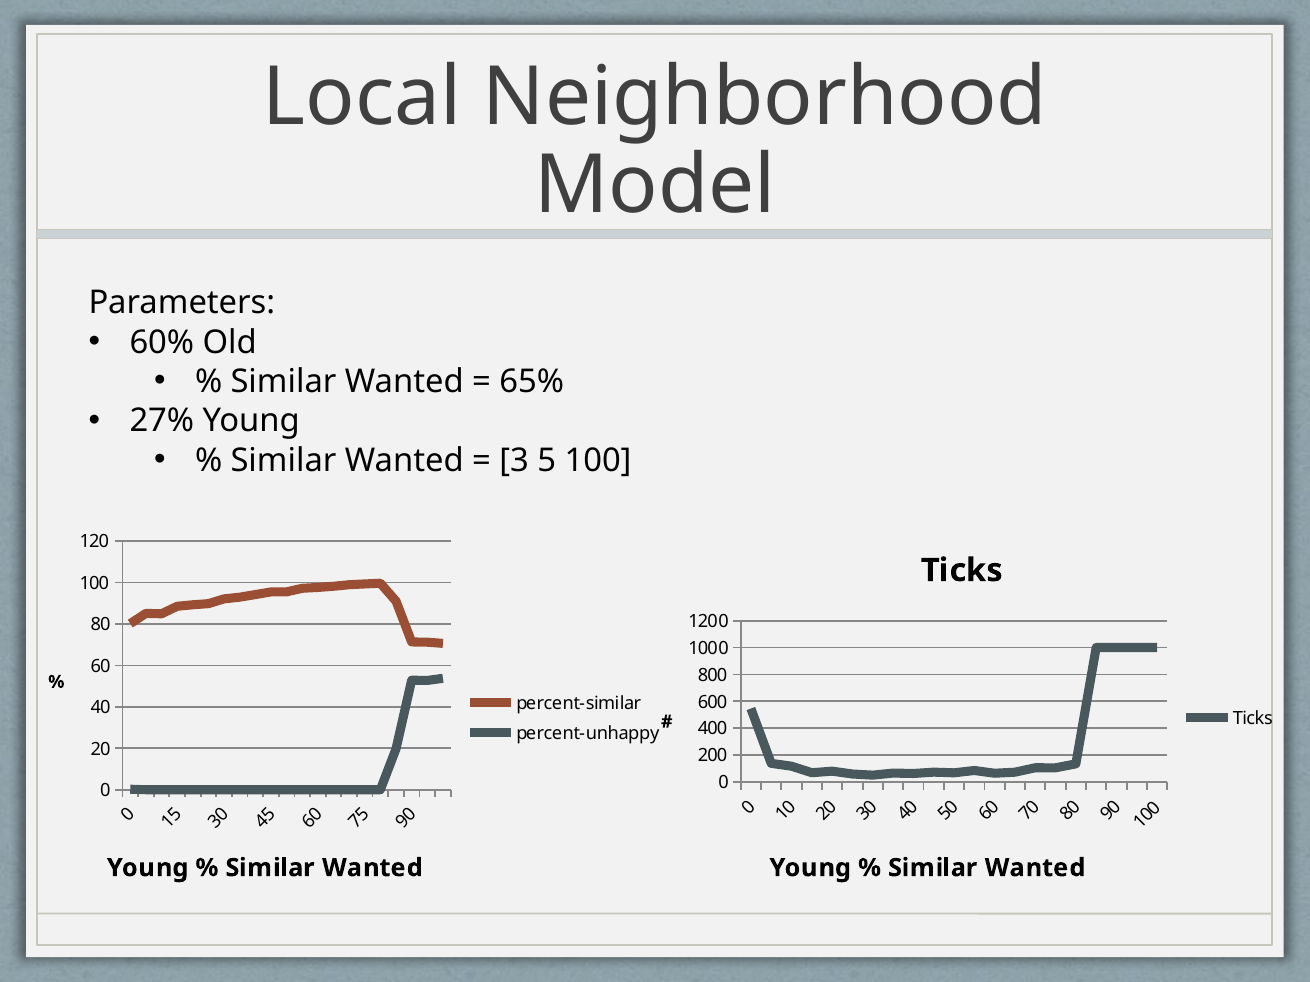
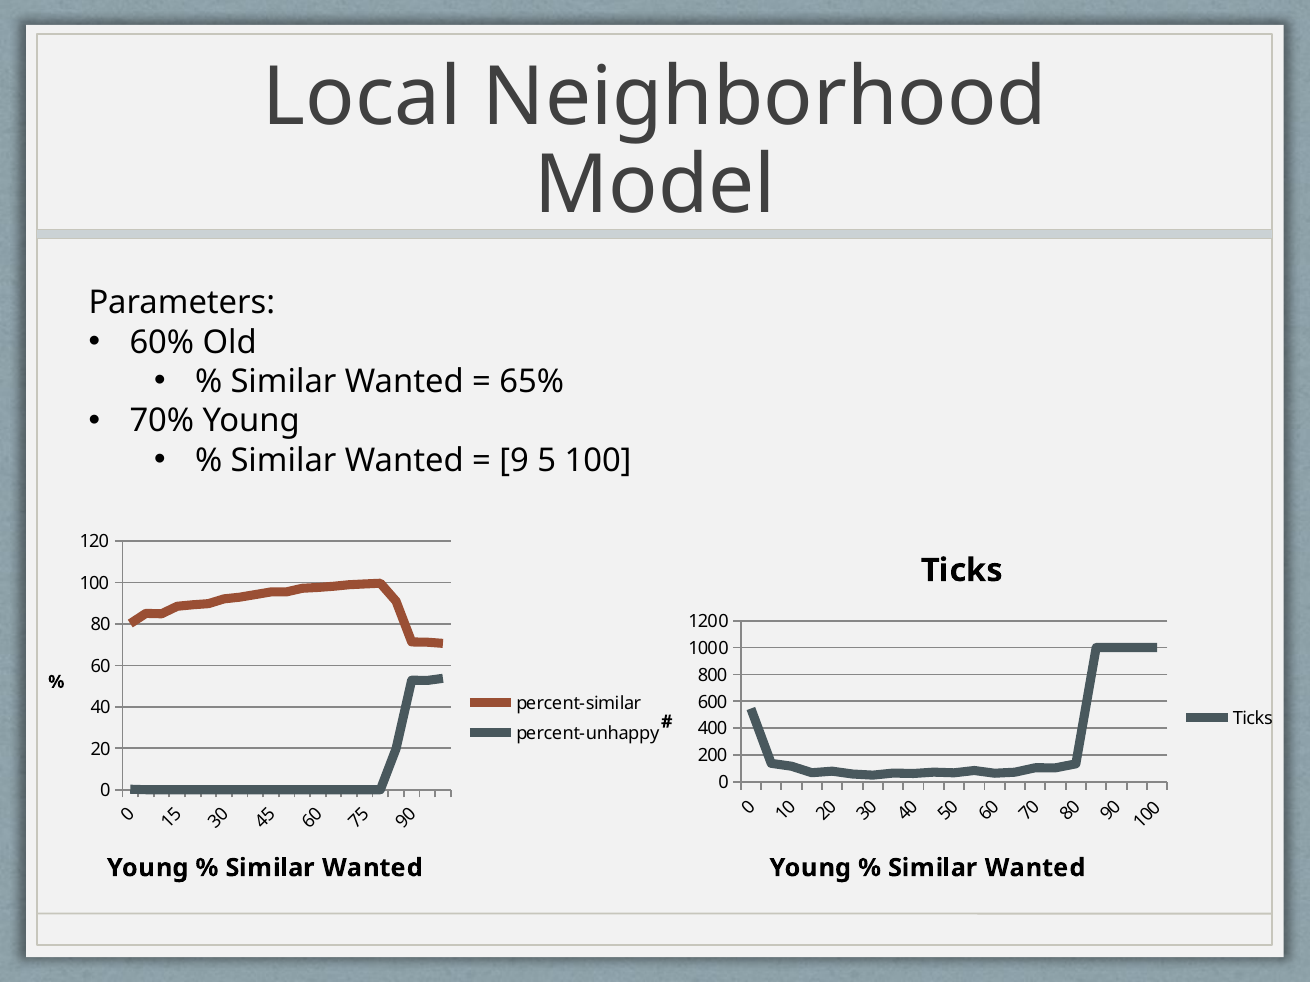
27%: 27% -> 70% (162, 421)
3: 3 -> 9 (514, 460)
